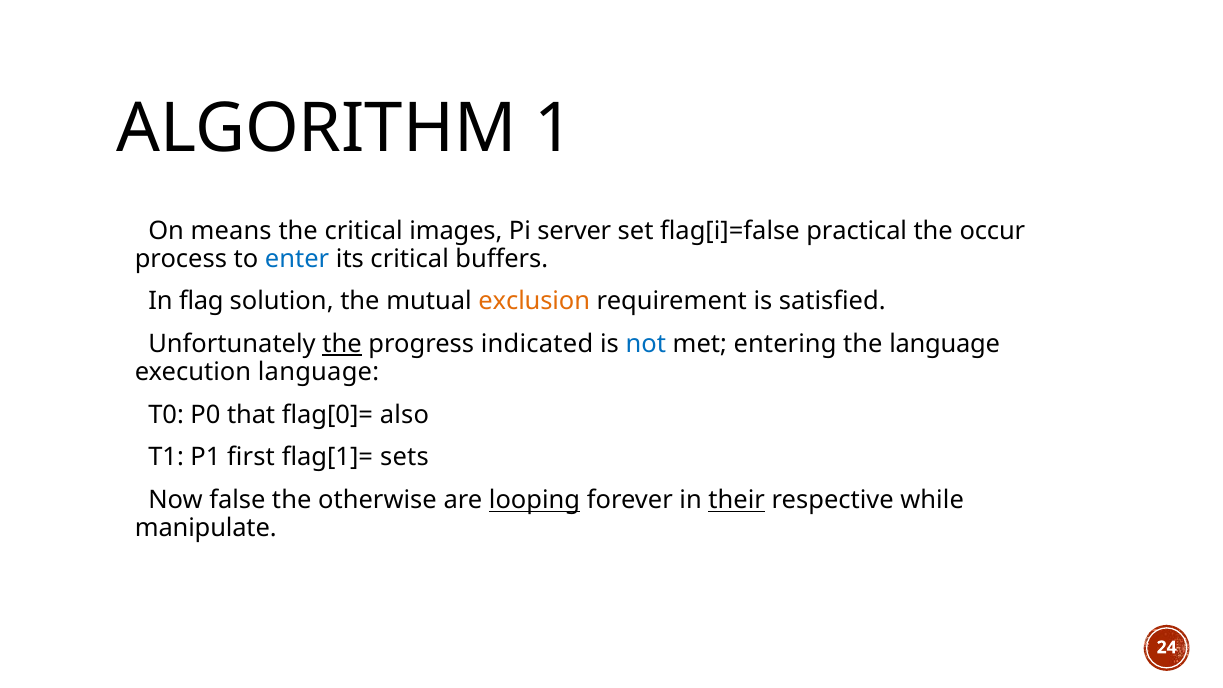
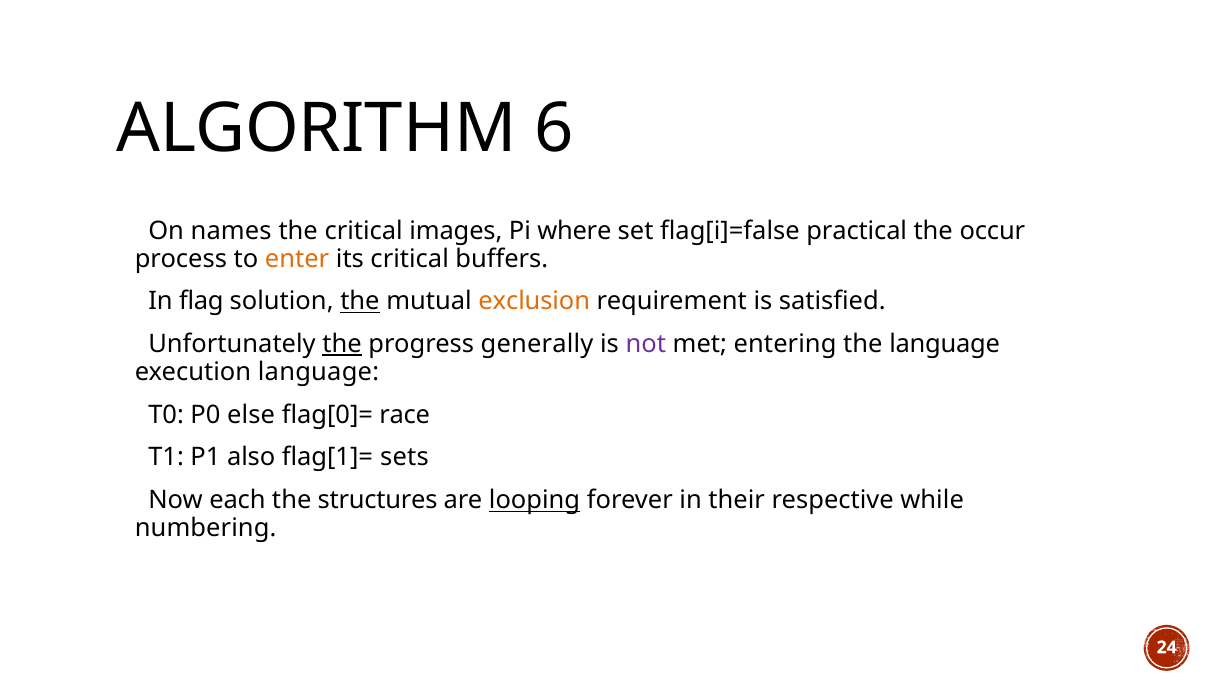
1: 1 -> 6 (554, 129)
means: means -> names (231, 231)
server: server -> where (574, 231)
enter colour: blue -> orange (297, 259)
the underline: none -> present (360, 301)
indicated: indicated -> generally (537, 344)
not colour: blue -> purple (646, 344)
that: that -> else (251, 415)
also: also -> race (405, 415)
first: first -> also (251, 457)
false: false -> each (237, 500)
otherwise: otherwise -> structures (378, 500)
their underline: present -> none (737, 500)
manipulate: manipulate -> numbering (206, 528)
